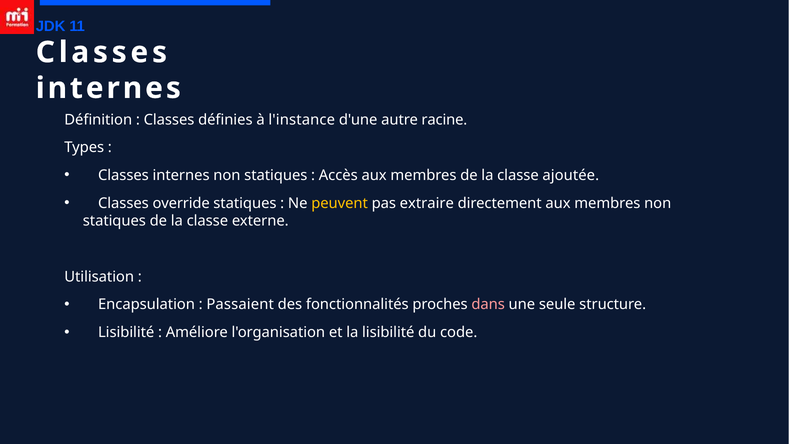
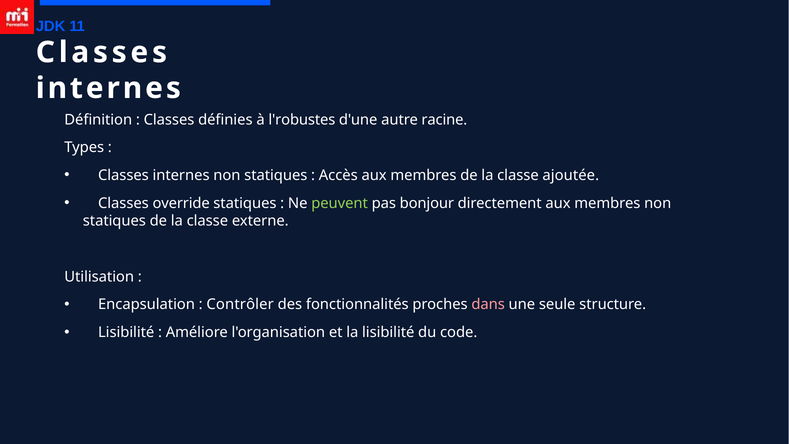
l'instance: l'instance -> l'robustes (302, 120)
peuvent colour: yellow -> light green (340, 203)
extraire: extraire -> bonjour (427, 203)
Passaient: Passaient -> Contrôler (240, 304)
